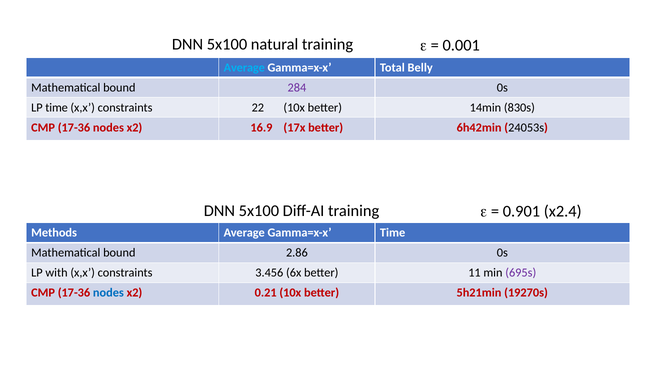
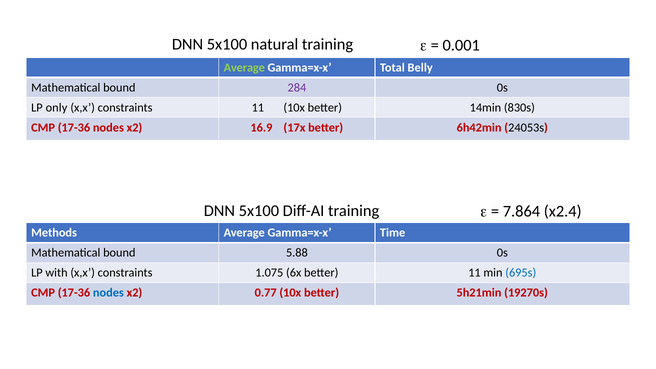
Average colour: light blue -> light green (244, 68)
LP time: time -> only (56, 108)
constraints 22: 22 -> 11 (258, 108)
0.901: 0.901 -> 7.864 (521, 211)
2.86: 2.86 -> 5.88 (297, 253)
3.456: 3.456 -> 1.075 (269, 273)
695s colour: purple -> blue (521, 273)
0.21: 0.21 -> 0.77 (266, 293)
